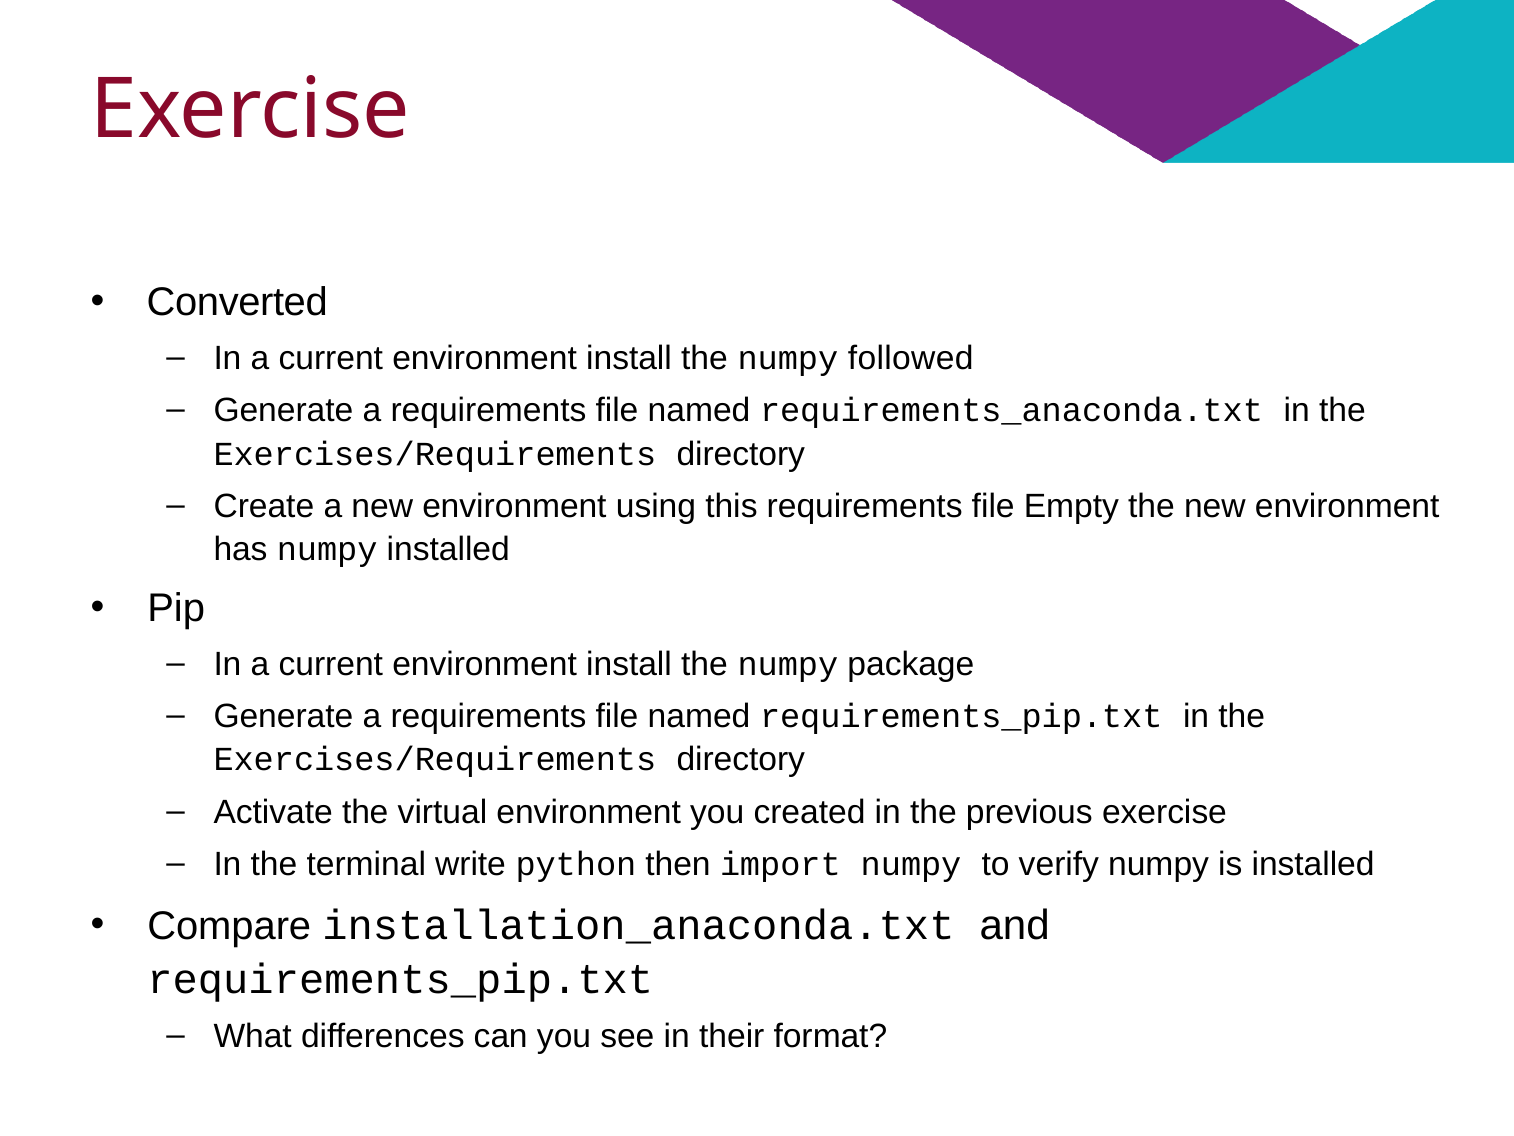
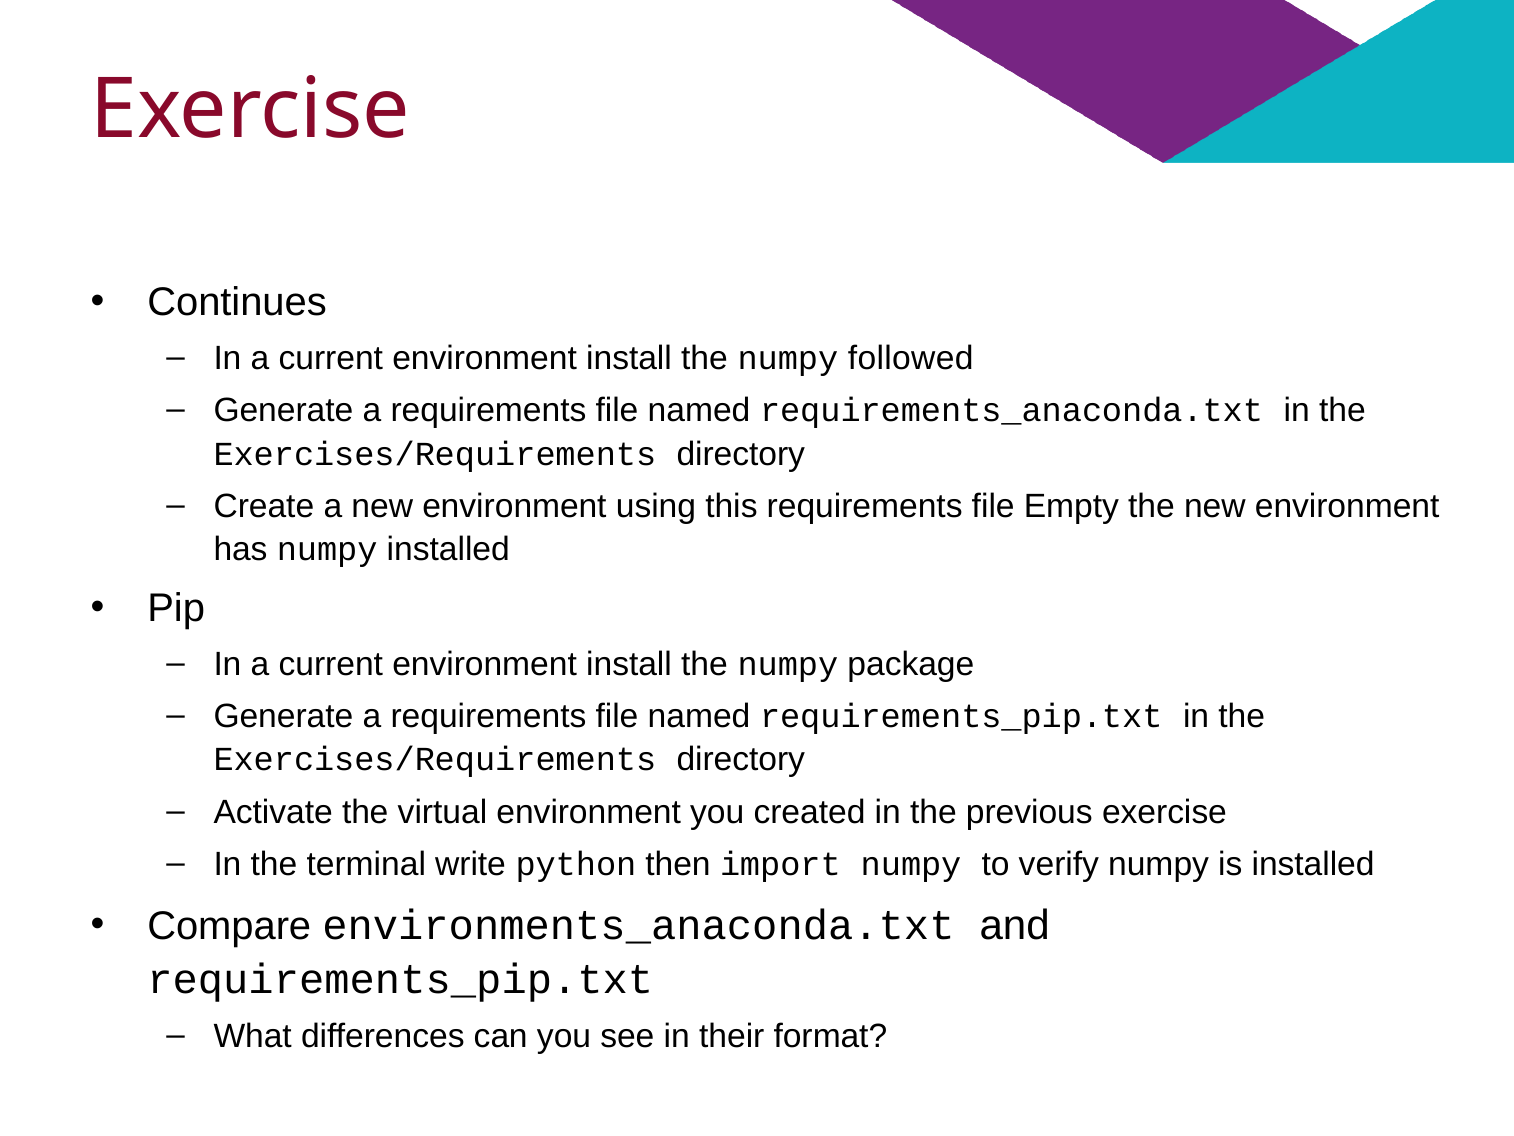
Converted: Converted -> Continues (237, 302)
installation_anaconda.txt: installation_anaconda.txt -> environments_anaconda.txt (638, 926)
